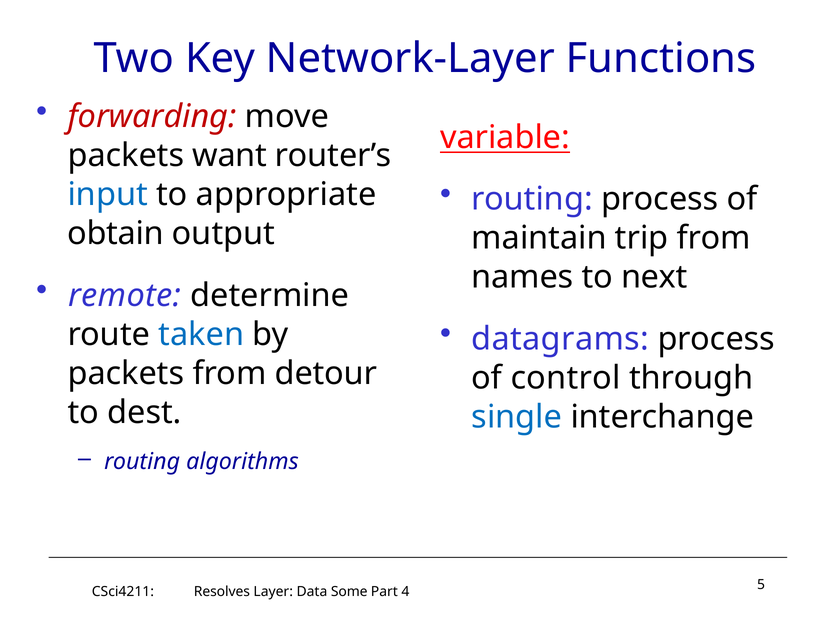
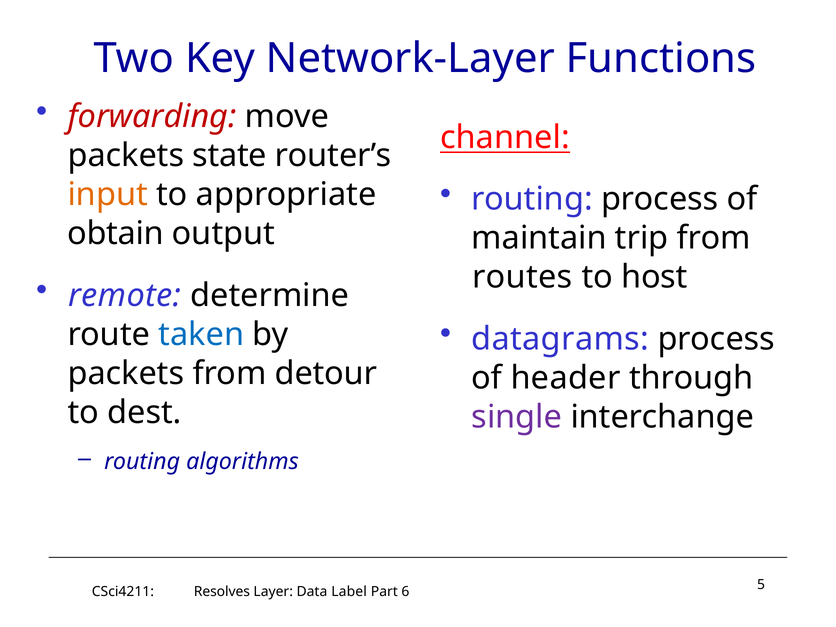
variable: variable -> channel (505, 137)
want: want -> state (230, 156)
input colour: blue -> orange (108, 195)
names: names -> routes (522, 277)
next: next -> host (654, 277)
control: control -> header (566, 378)
single colour: blue -> purple (517, 417)
Some: Some -> Label (349, 592)
4: 4 -> 6 (405, 592)
